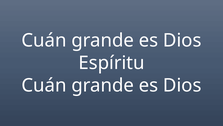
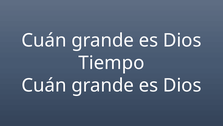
Espíritu: Espíritu -> Tiempo (111, 63)
